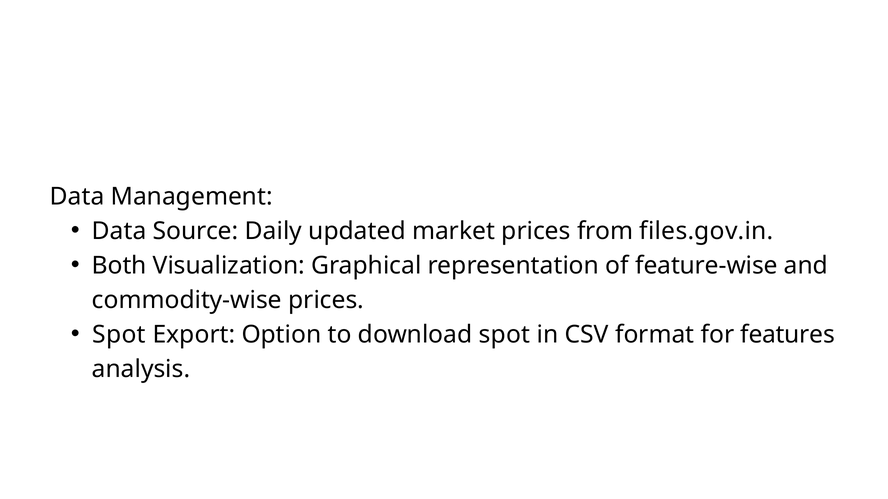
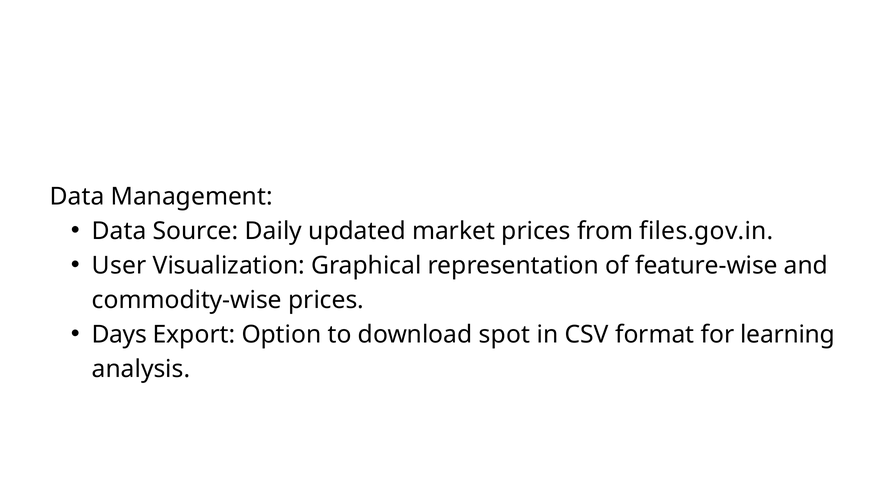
Both: Both -> User (119, 266)
Spot: Spot -> Days (119, 335)
features: features -> learning (788, 335)
